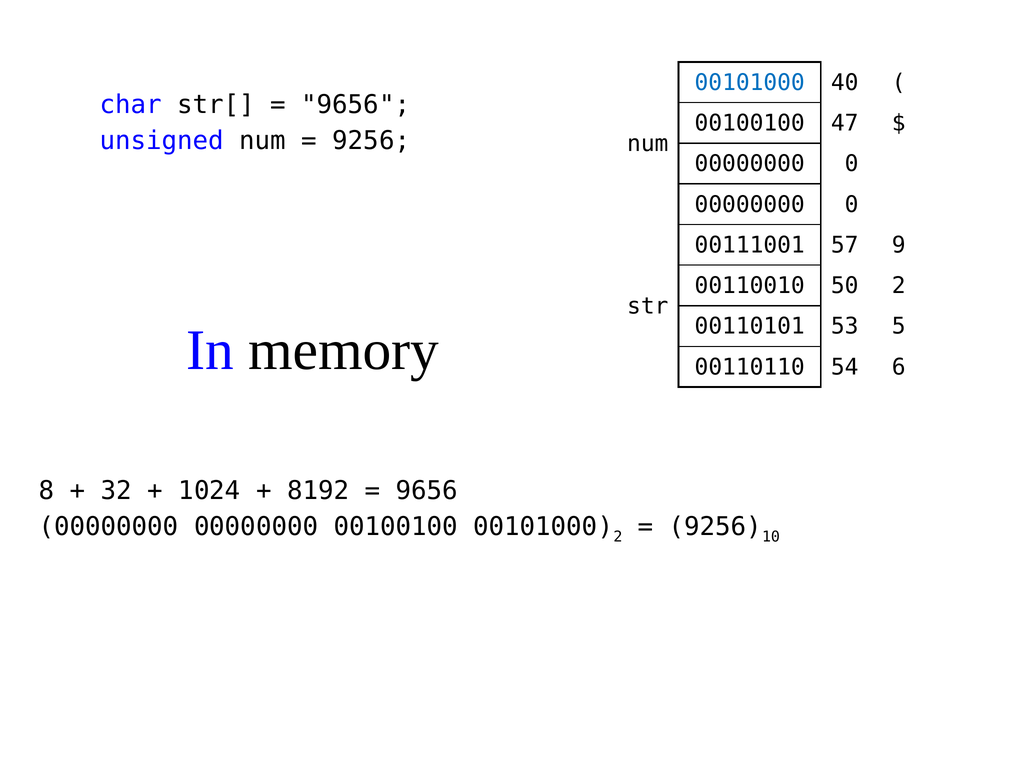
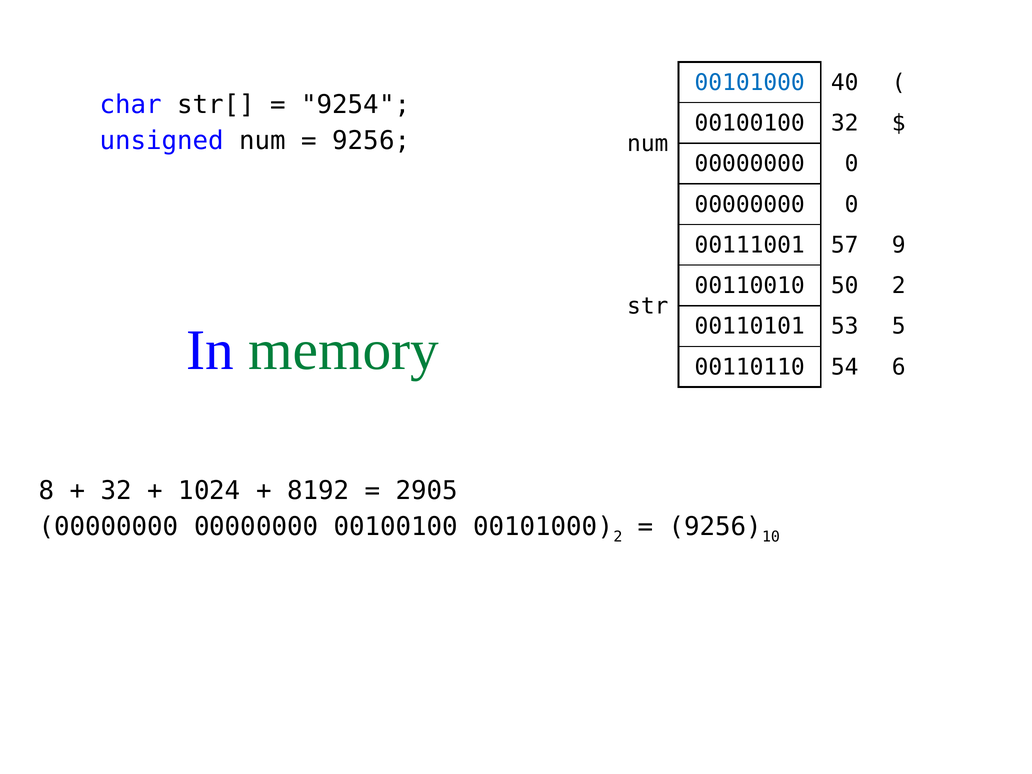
9656: 9656 -> 9254 (356, 105)
00100100 47: 47 -> 32 (845, 123)
memory colour: black -> green (344, 350)
9656: 9656 -> 2905 (427, 491)
